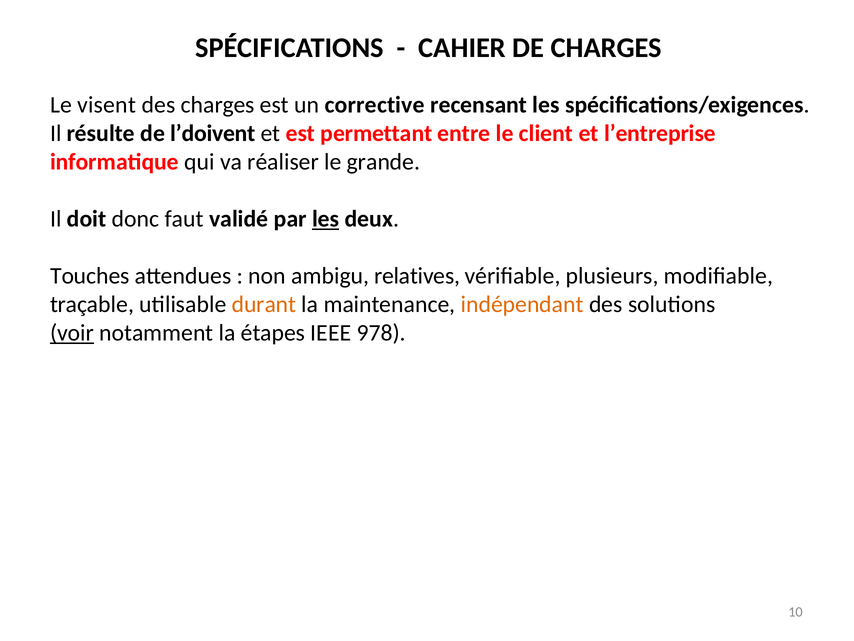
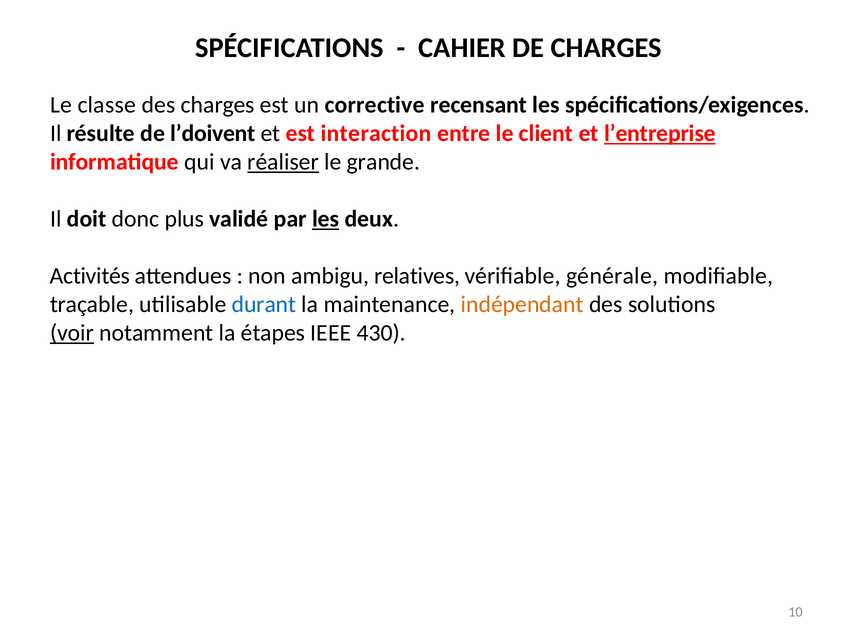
visent: visent -> classe (107, 105)
permettant: permettant -> interaction (376, 133)
l’entreprise underline: none -> present (660, 133)
réaliser underline: none -> present (283, 162)
faut: faut -> plus (184, 219)
Touches: Touches -> Activités (90, 276)
plusieurs: plusieurs -> générale (612, 276)
durant colour: orange -> blue (264, 304)
978: 978 -> 430 (381, 333)
